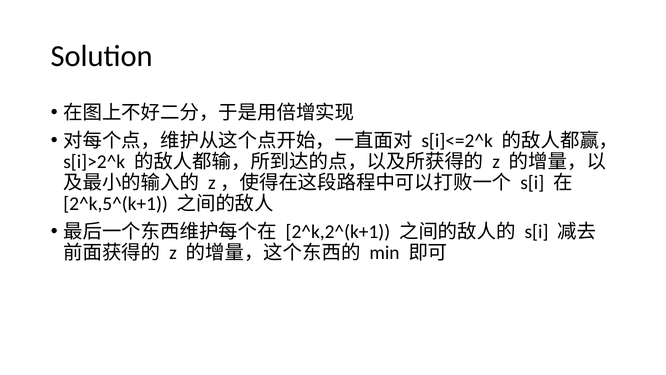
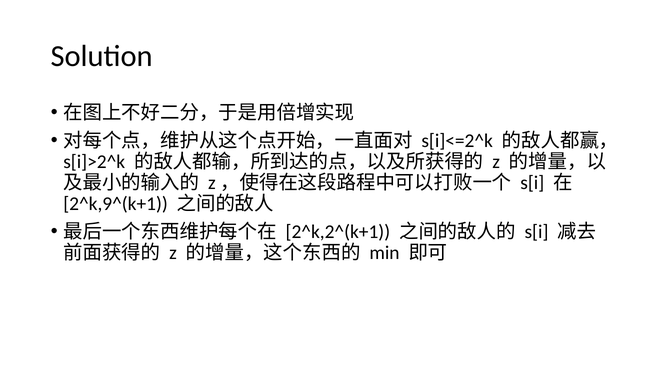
2^k,5^(k+1: 2^k,5^(k+1 -> 2^k,9^(k+1 (116, 203)
